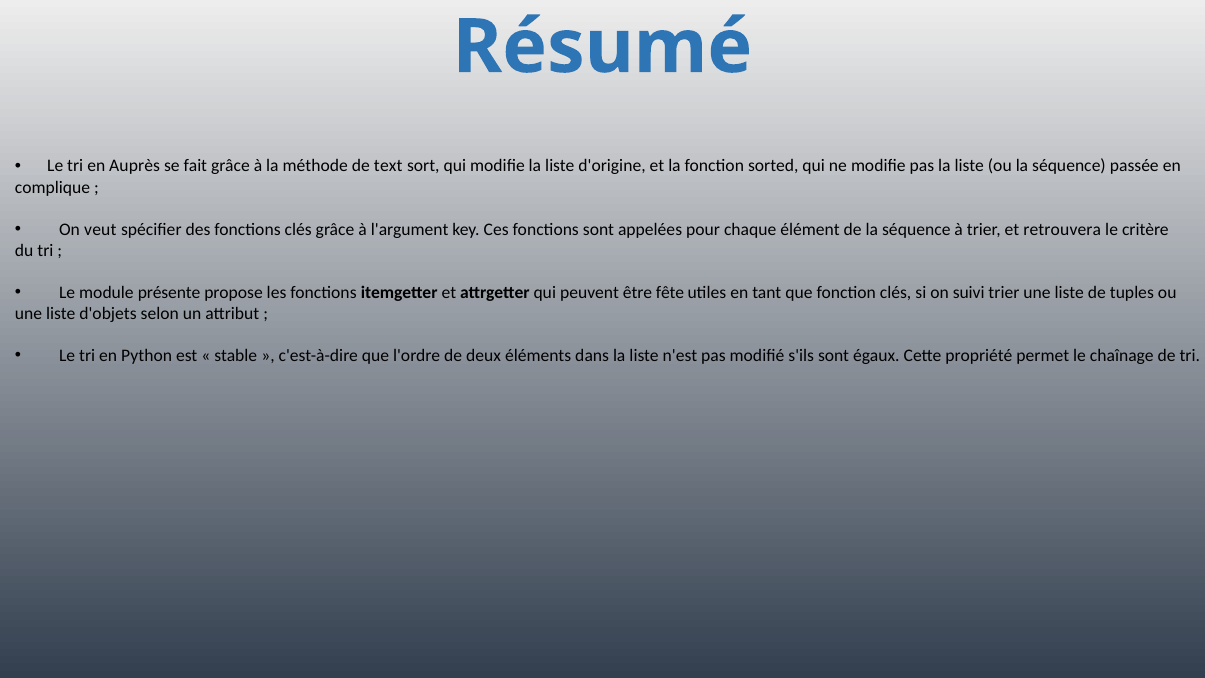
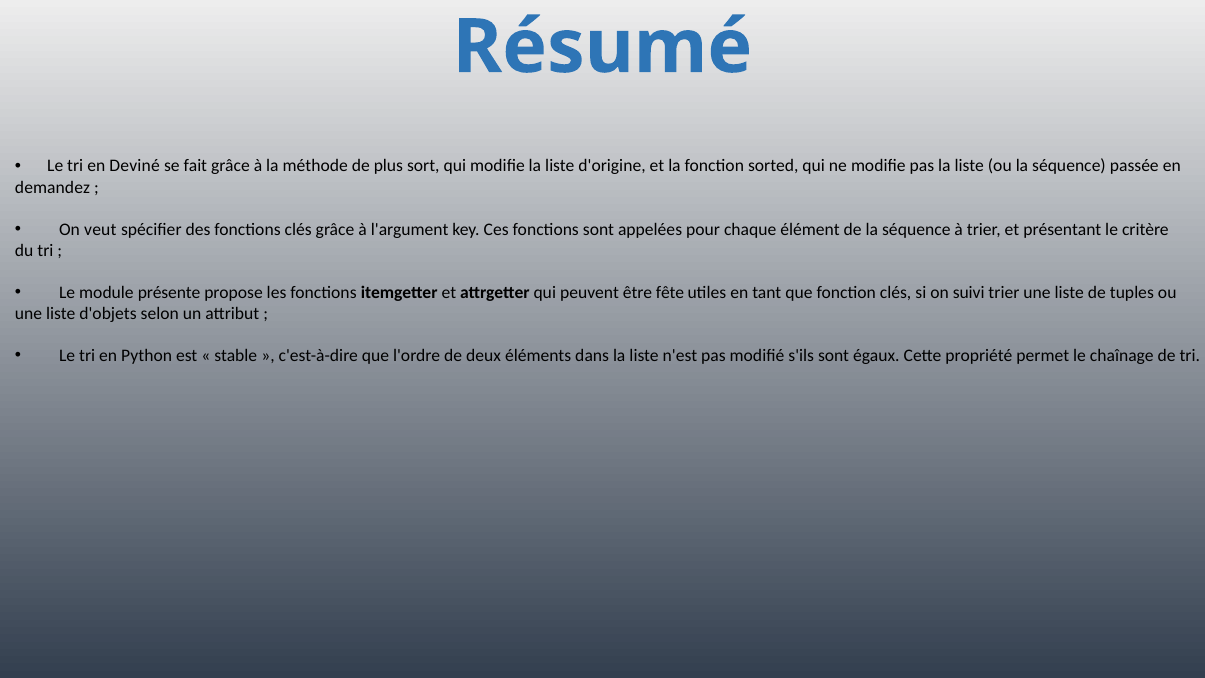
Auprès: Auprès -> Deviné (135, 166)
text: text -> plus (388, 166)
complique: complique -> demandez (52, 187)
retrouvera: retrouvera -> présentant (1062, 229)
